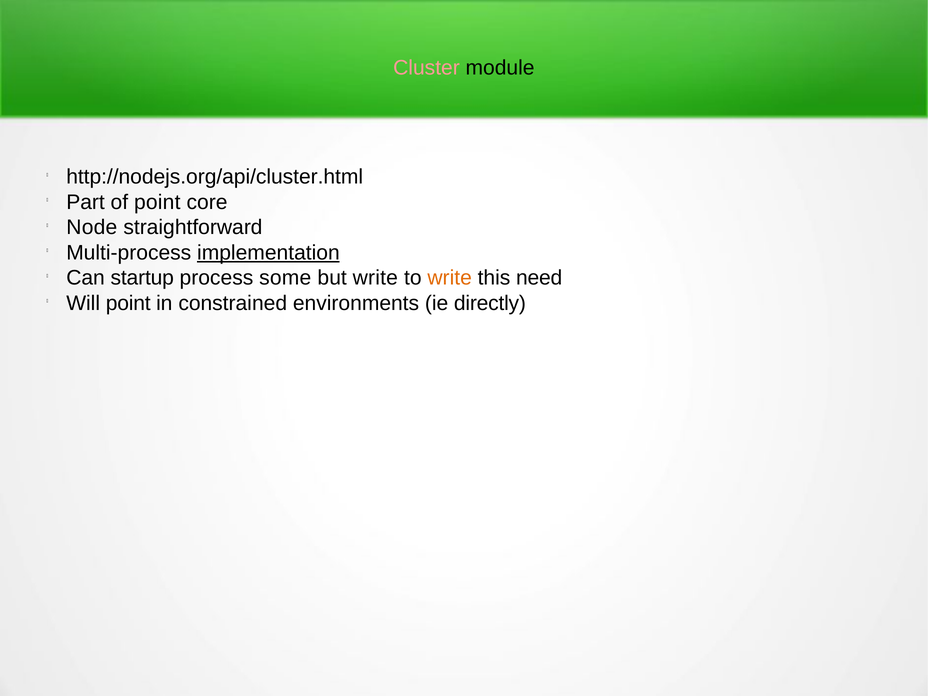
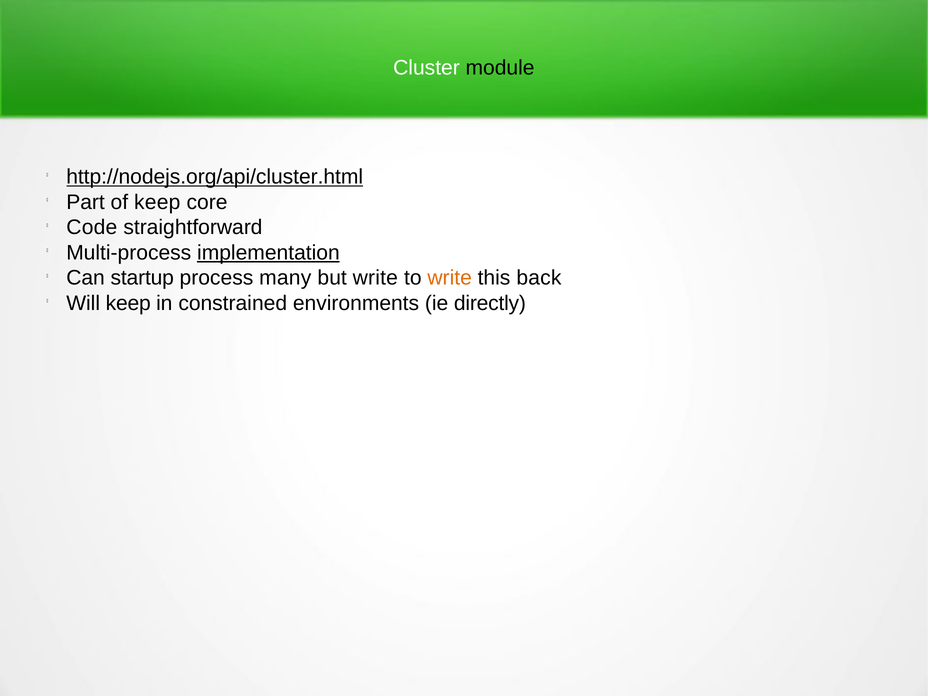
Cluster colour: pink -> white (426, 68)
http://nodejs.org/api/cluster.html underline: none -> present (215, 177)
of point: point -> keep (157, 202)
Node: Node -> Code (92, 228)
some: some -> many (285, 278)
need: need -> back (539, 278)
Will point: point -> keep (128, 303)
